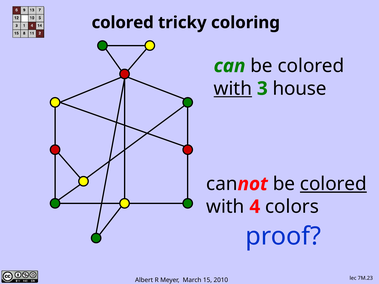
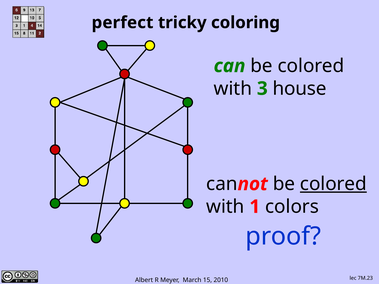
colored: colored -> perfect (123, 23)
with underline: present -> none (233, 89)
4: 4 -> 1 (255, 207)
